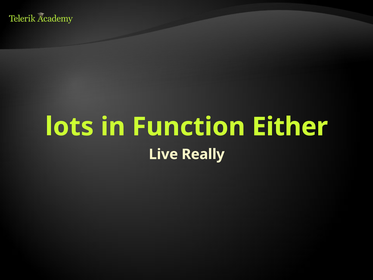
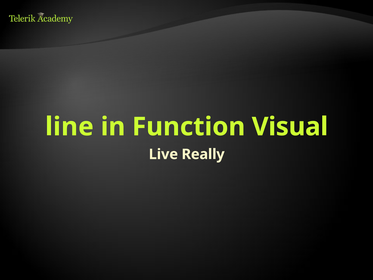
lots: lots -> line (69, 127)
Either: Either -> Visual (290, 127)
